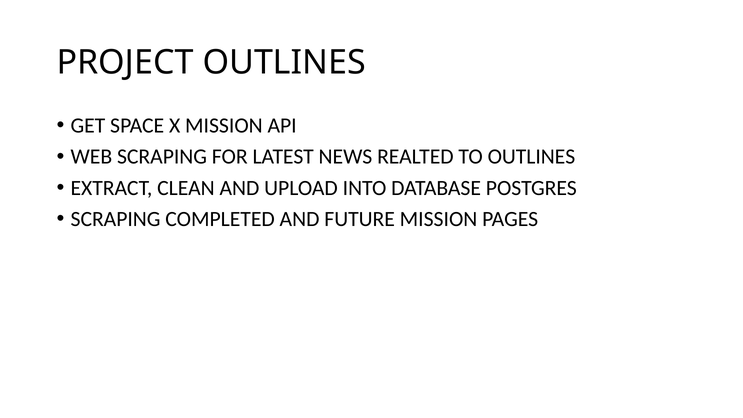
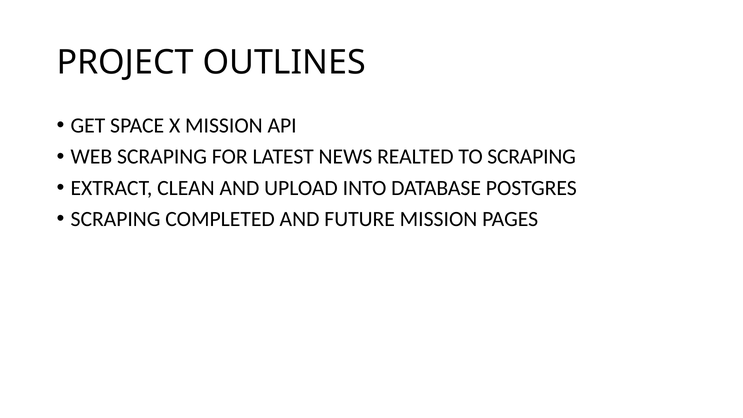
TO OUTLINES: OUTLINES -> SCRAPING (532, 157)
